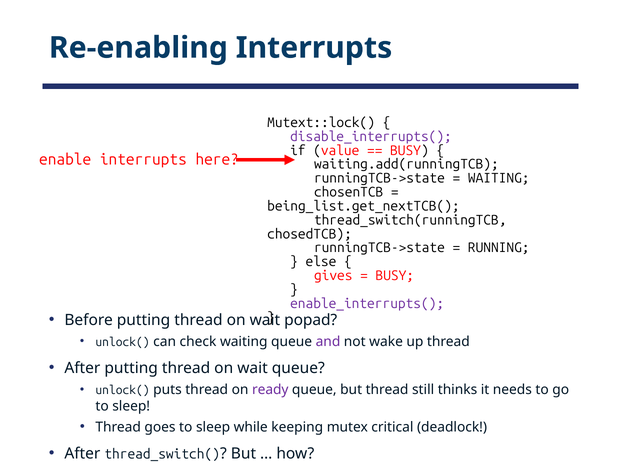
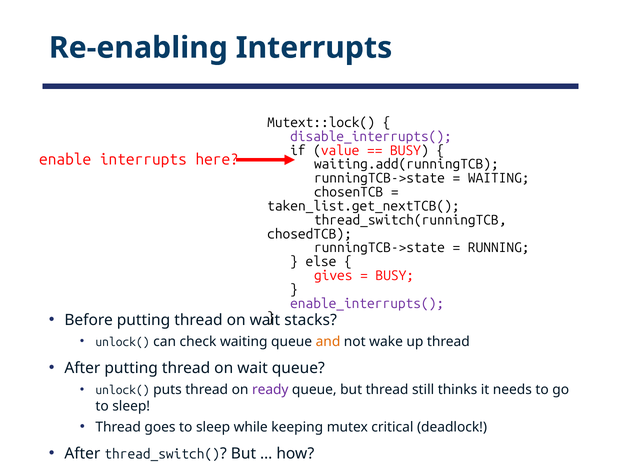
being_list.get_nextTCB(: being_list.get_nextTCB( -> taken_list.get_nextTCB( (363, 206)
popad: popad -> stacks (311, 320)
and colour: purple -> orange (328, 341)
